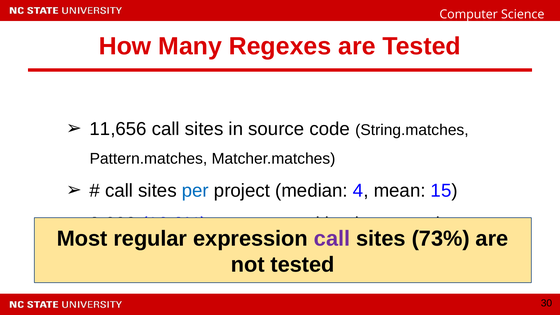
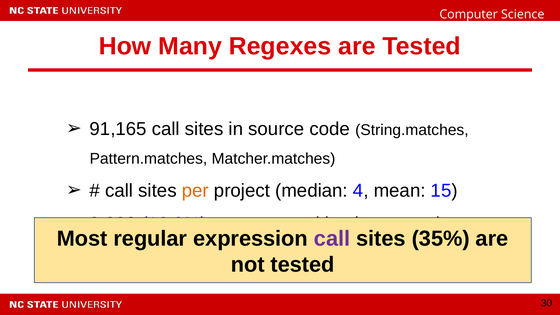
11,656: 11,656 -> 91,165 (118, 129)
per colour: blue -> orange (195, 191)
73%: 73% -> 35% (441, 239)
